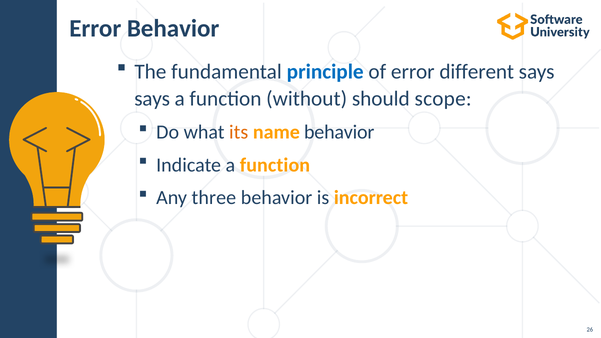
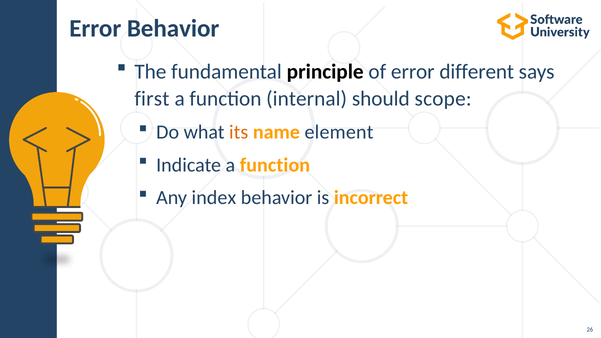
principle colour: blue -> black (325, 72)
says: says -> first (152, 99)
without: without -> internal (307, 99)
name behavior: behavior -> element (339, 132)
three: three -> index (214, 198)
